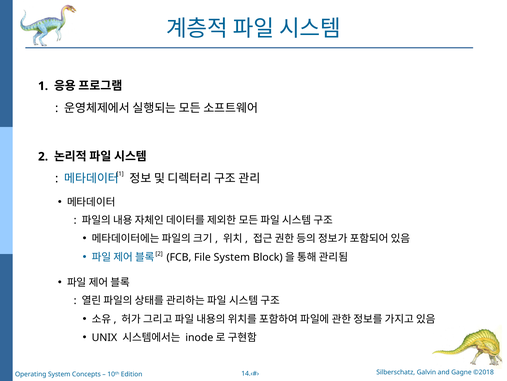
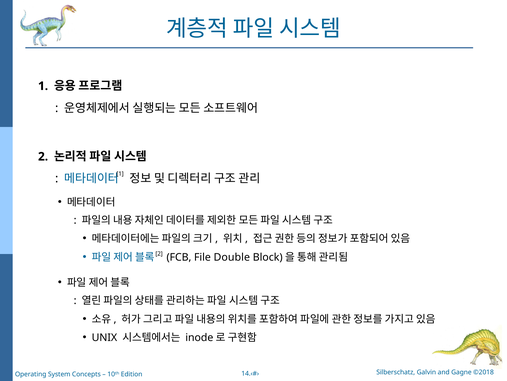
File System: System -> Double (232, 257)
